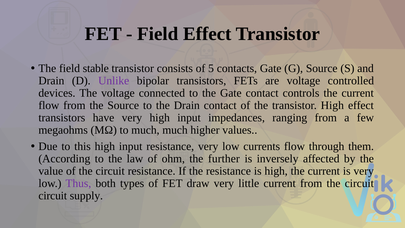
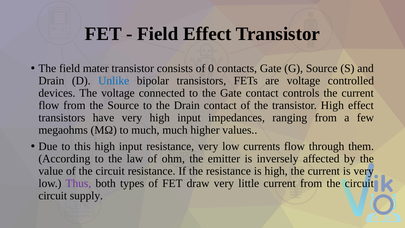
stable: stable -> mater (96, 68)
5: 5 -> 0 (211, 68)
Unlike colour: purple -> blue (114, 81)
further: further -> emitter (224, 159)
